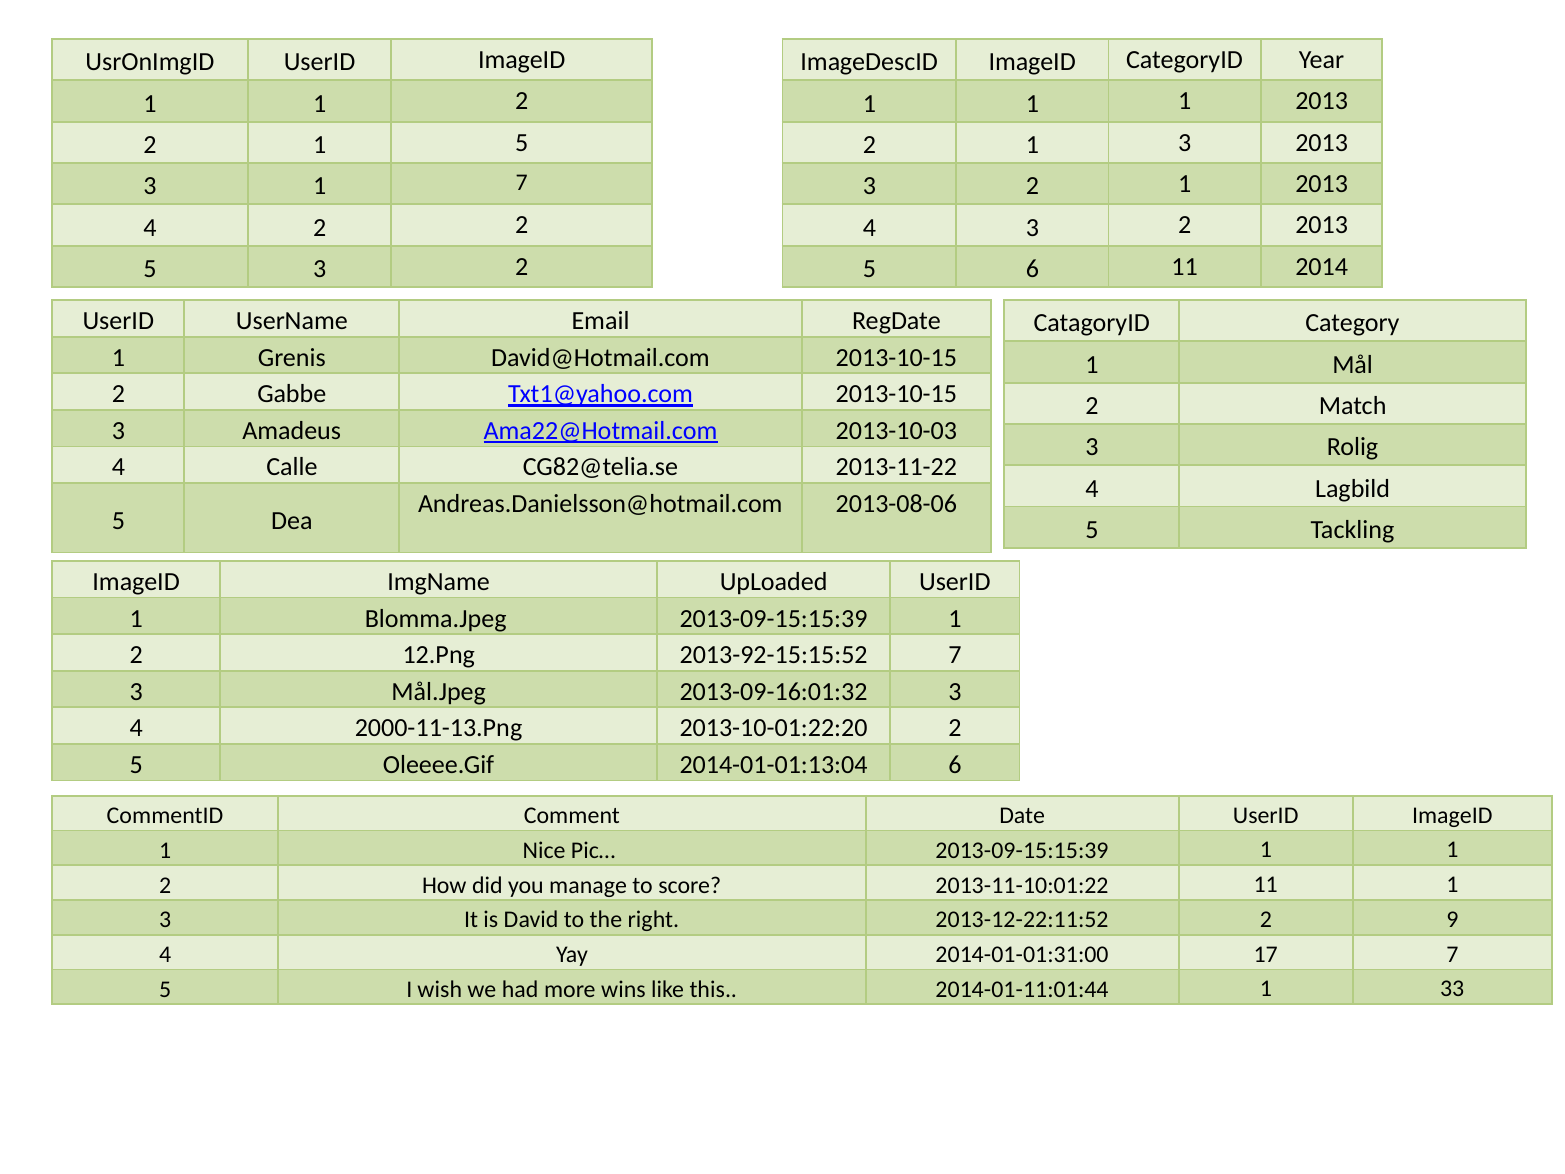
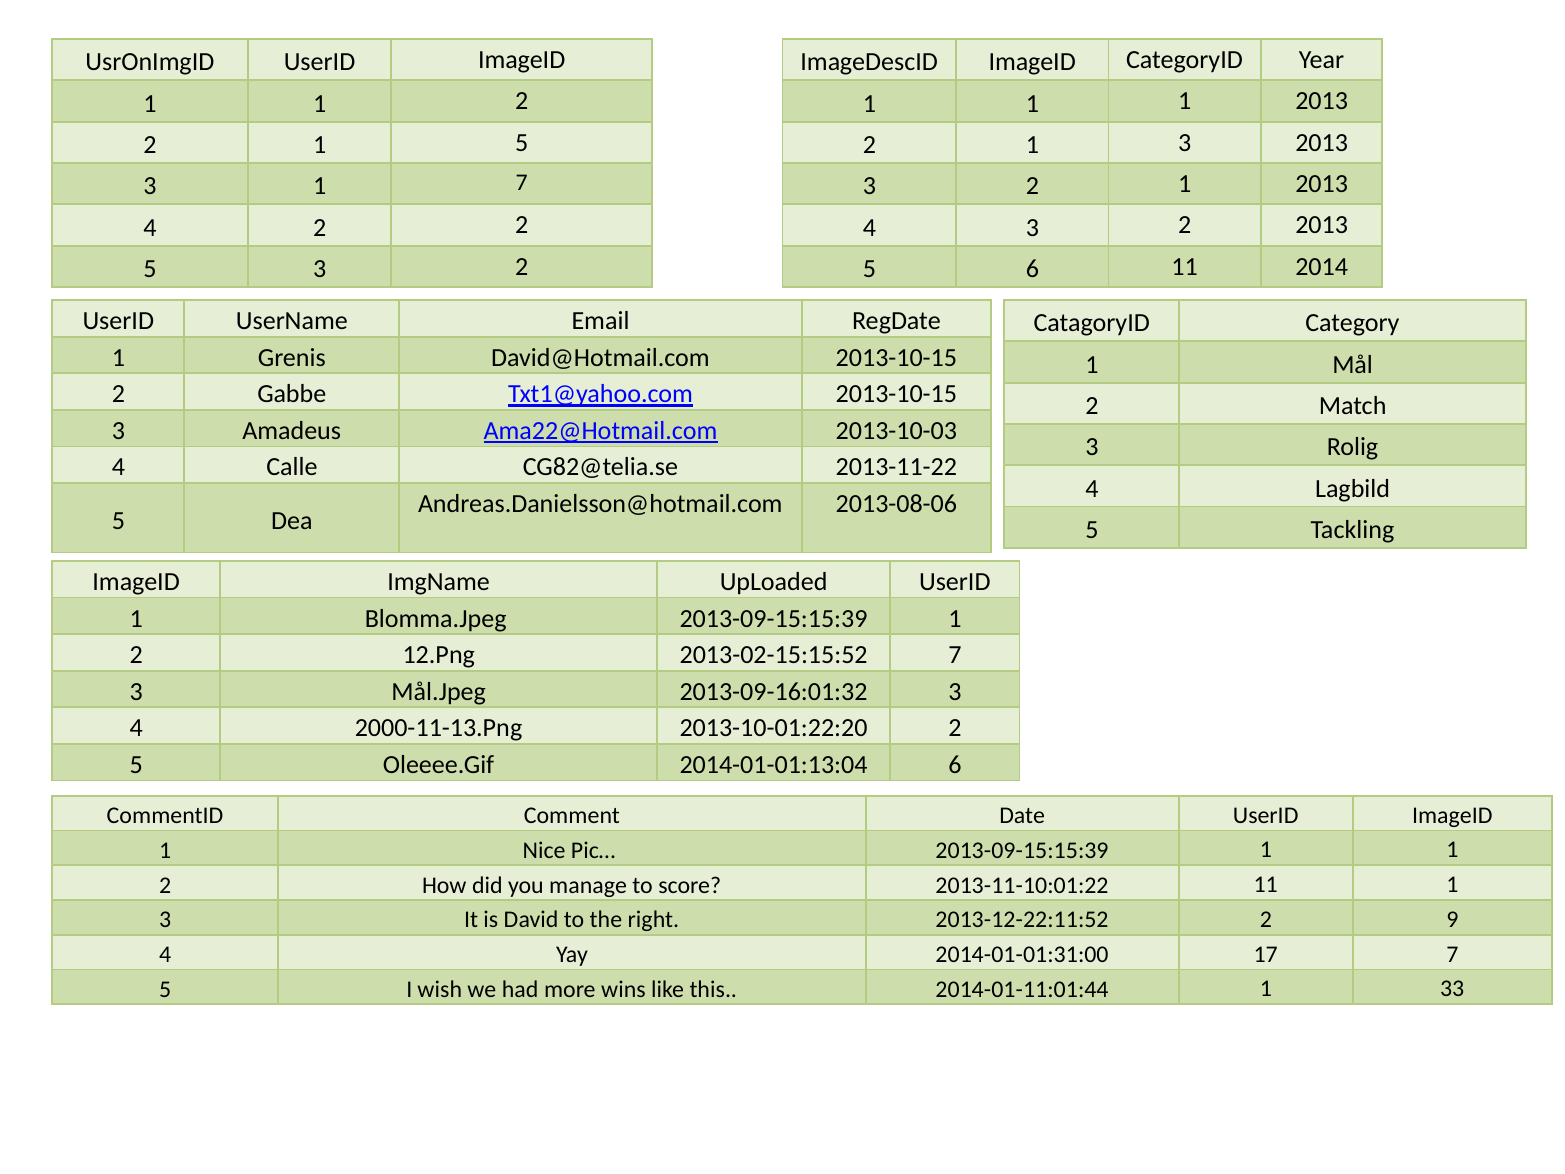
2013-92-15:15:52: 2013-92-15:15:52 -> 2013-02-15:15:52 (774, 655)
